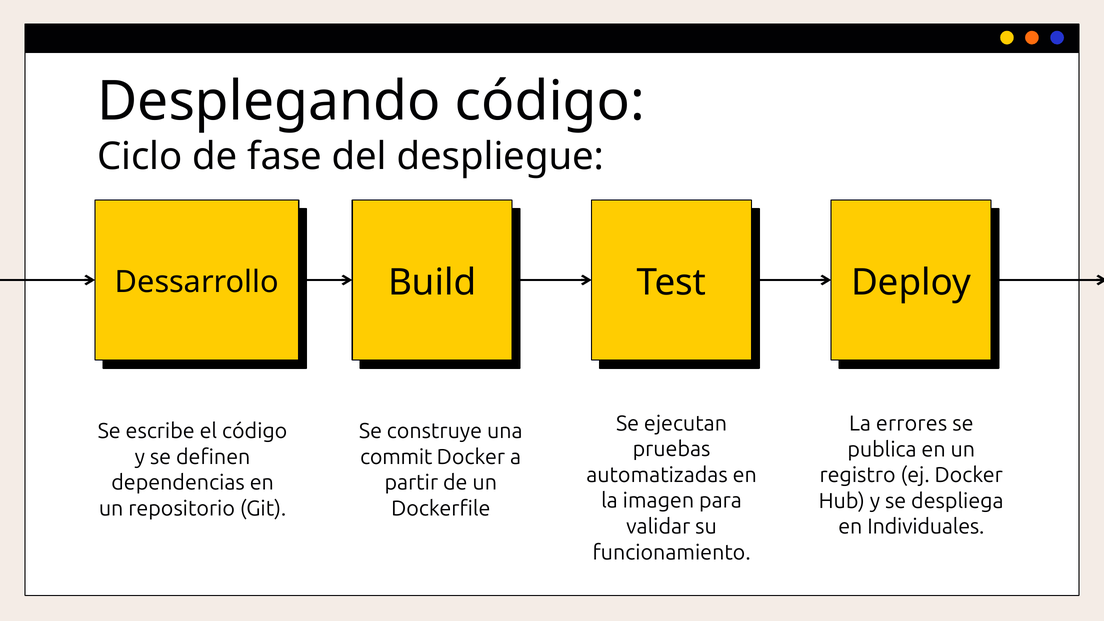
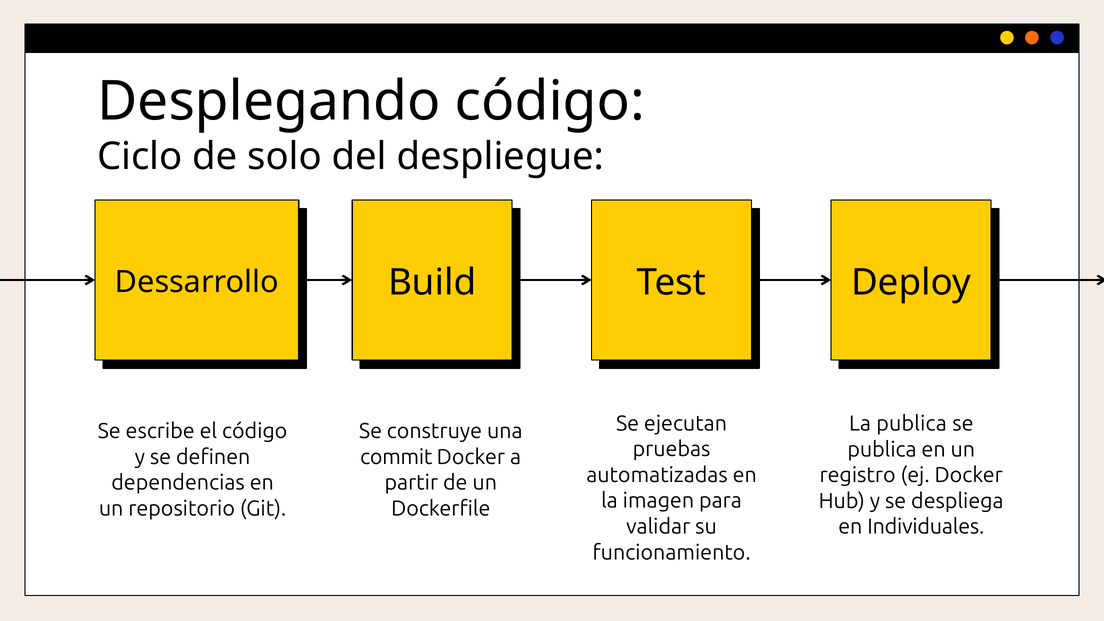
fase: fase -> solo (285, 157)
La errores: errores -> publica (912, 424)
